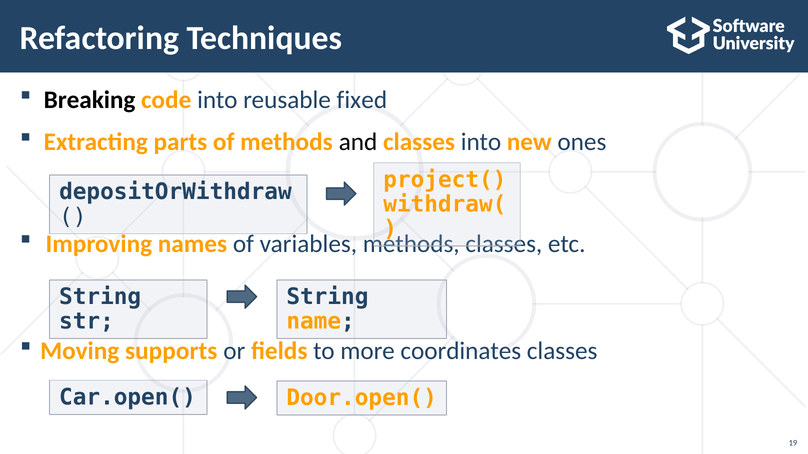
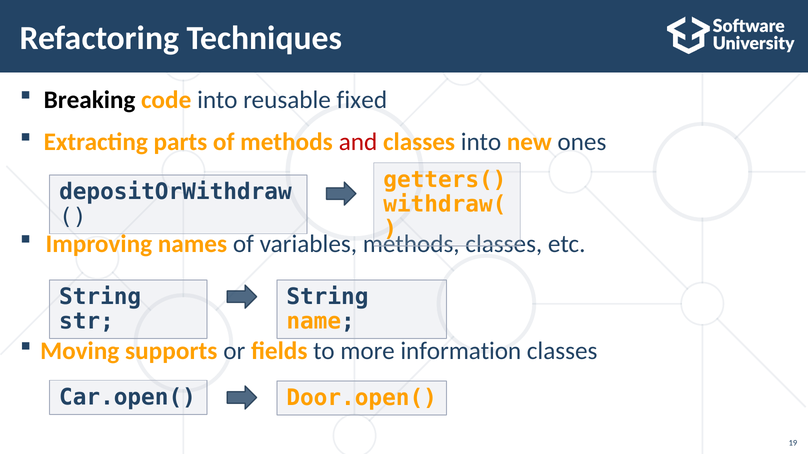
and colour: black -> red (358, 142)
project(: project( -> getters( (445, 180)
coordinates: coordinates -> information (461, 351)
